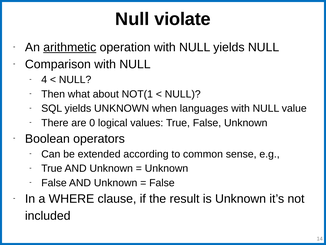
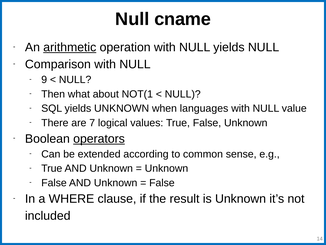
violate: violate -> cname (183, 19)
4: 4 -> 9 (44, 80)
0: 0 -> 7 (92, 123)
operators underline: none -> present (99, 138)
